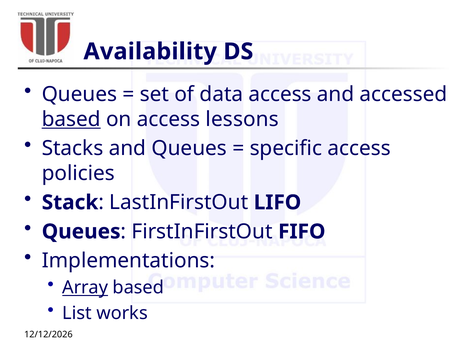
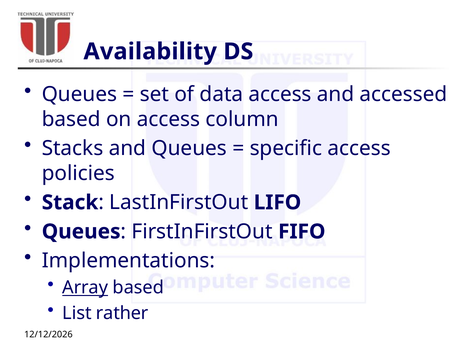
based underline: present -> none (71, 119)
lessons: lessons -> column (242, 119)
works: works -> rather (122, 313)
